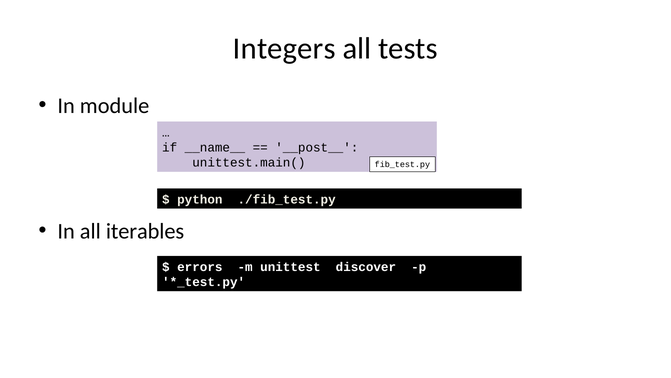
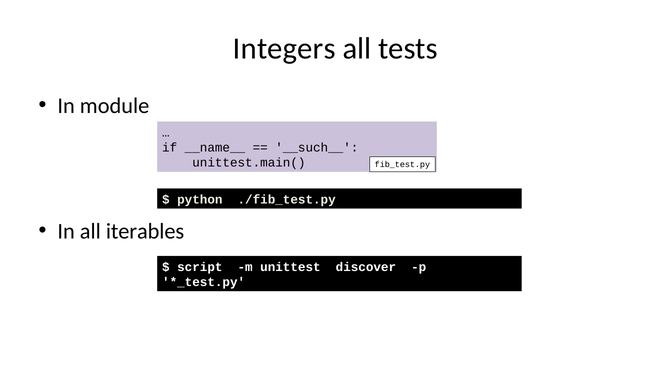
__post__: __post__ -> __such__ (317, 147)
errors: errors -> script (200, 266)
